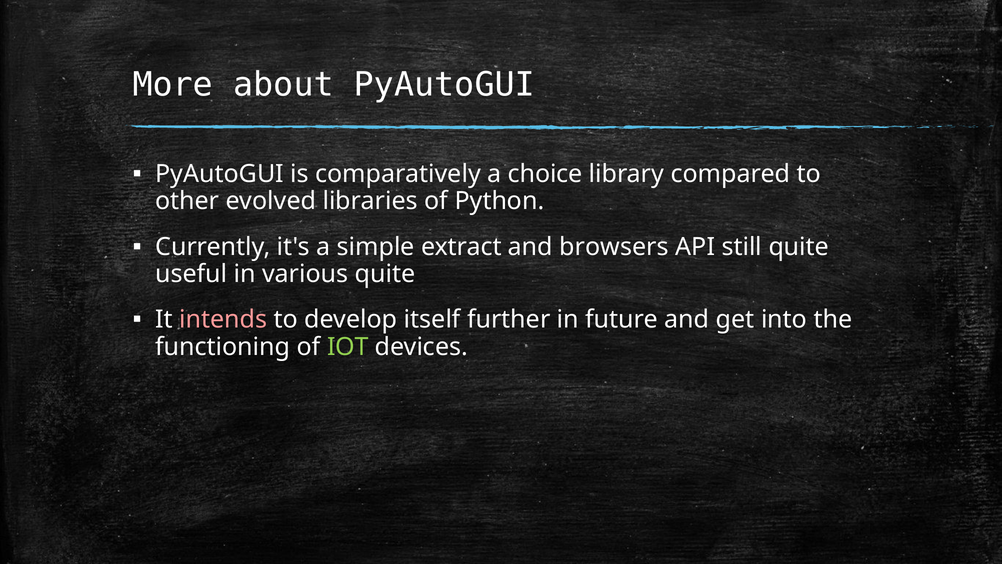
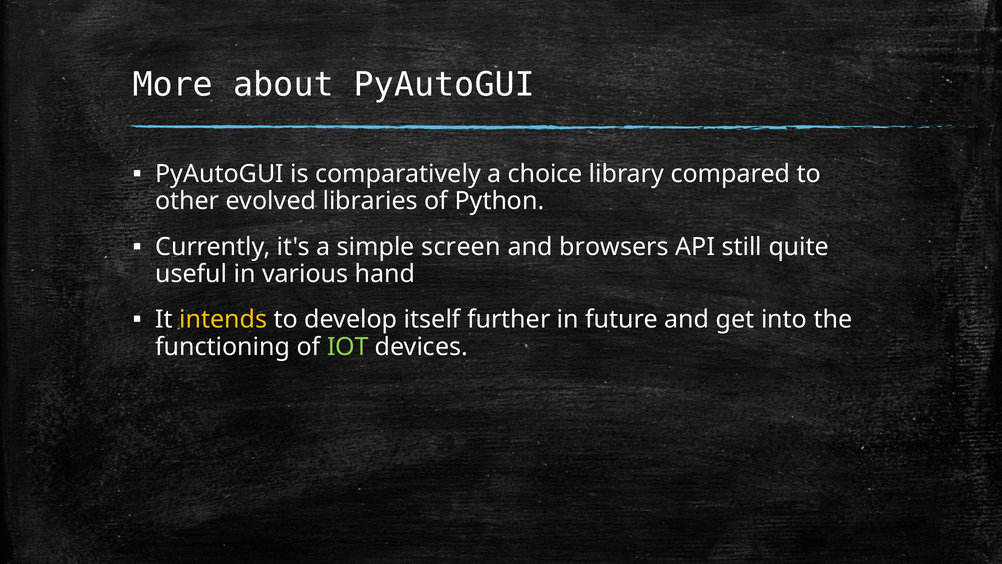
extract: extract -> screen (461, 247)
various quite: quite -> hand (385, 274)
intends colour: pink -> yellow (223, 320)
